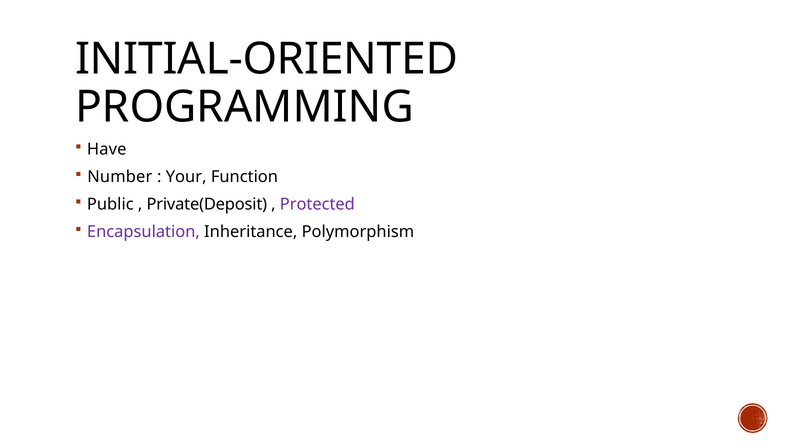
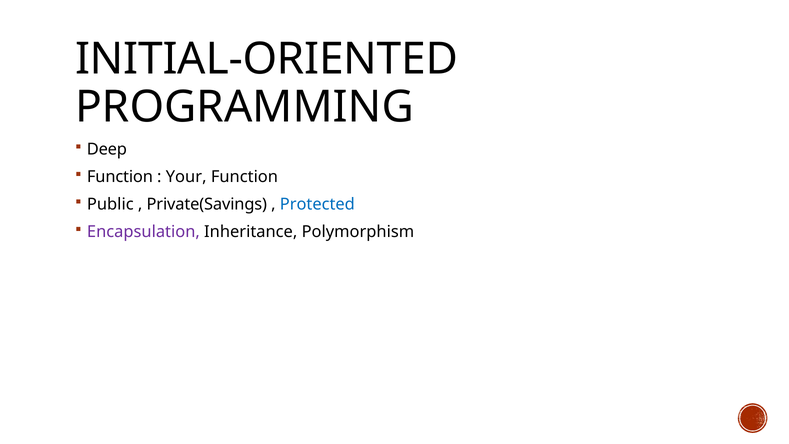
Have: Have -> Deep (107, 149)
Number: Number -> Function (120, 177)
Private(Deposit: Private(Deposit -> Private(Savings (207, 204)
Protected colour: purple -> blue (317, 204)
